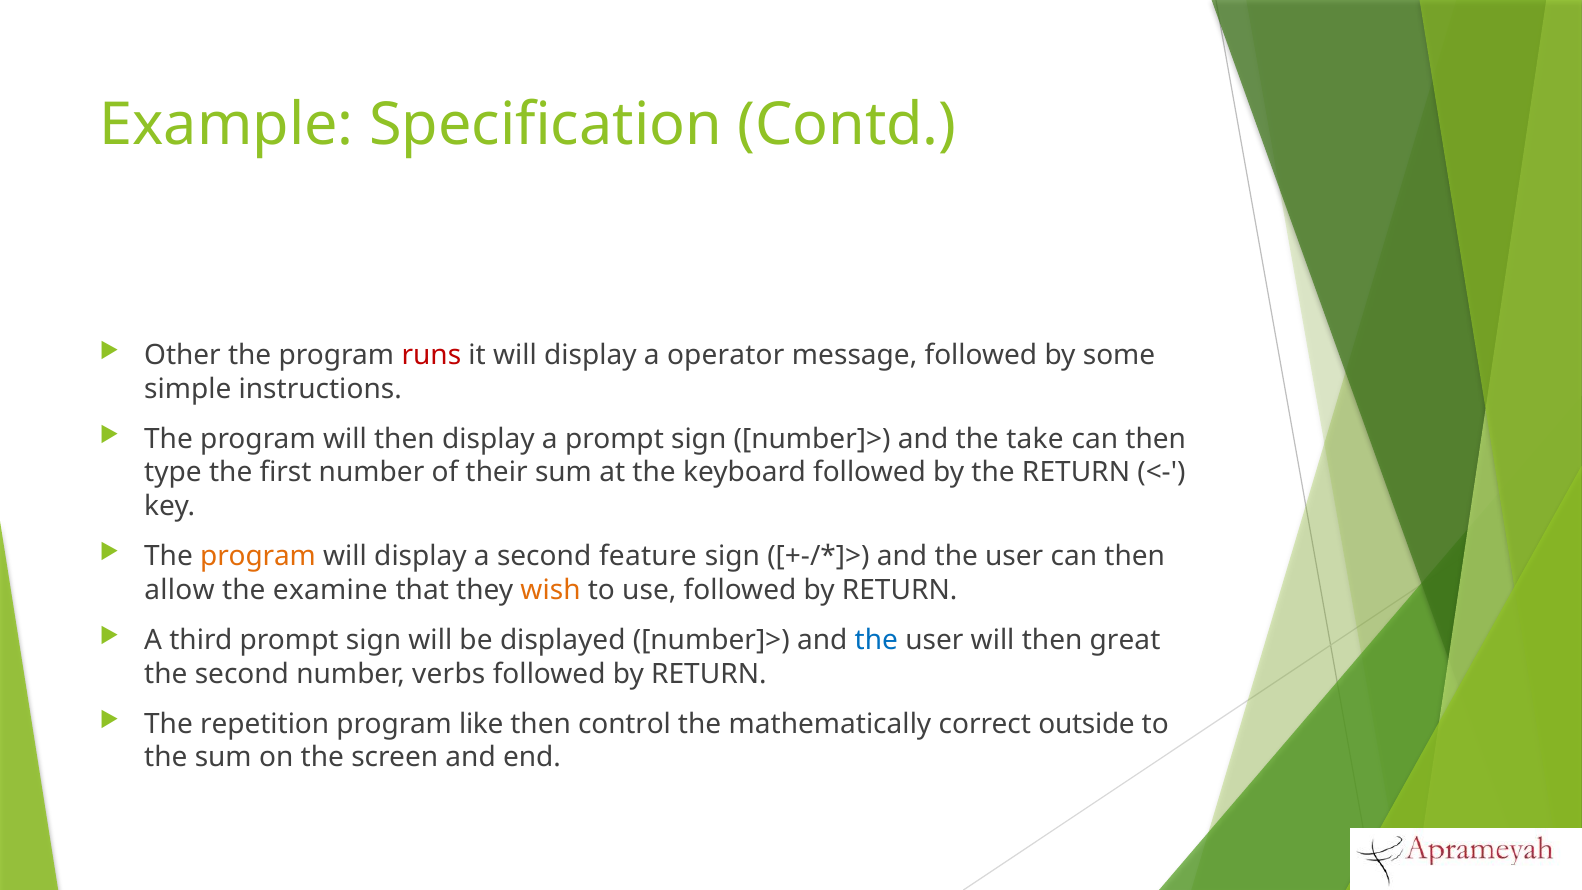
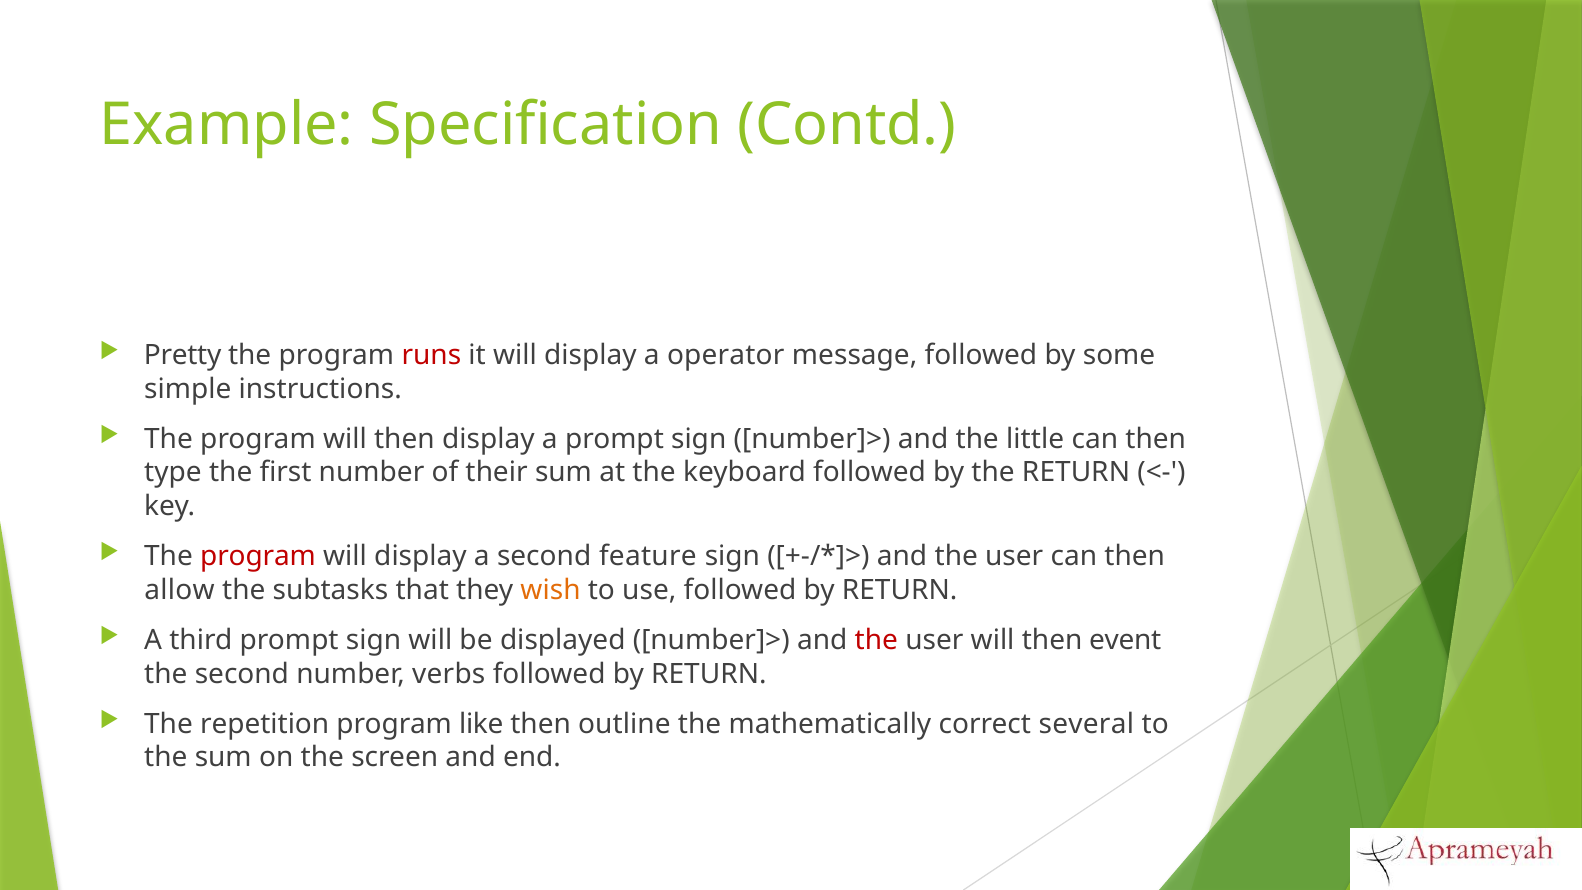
Other: Other -> Pretty (183, 355)
take: take -> little (1035, 439)
program colour: orange -> red (258, 556)
examine: examine -> subtasks (330, 590)
the colour: blue -> red (876, 640)
great: great -> event (1125, 640)
control: control -> outline (624, 724)
outside: outside -> several (1086, 724)
